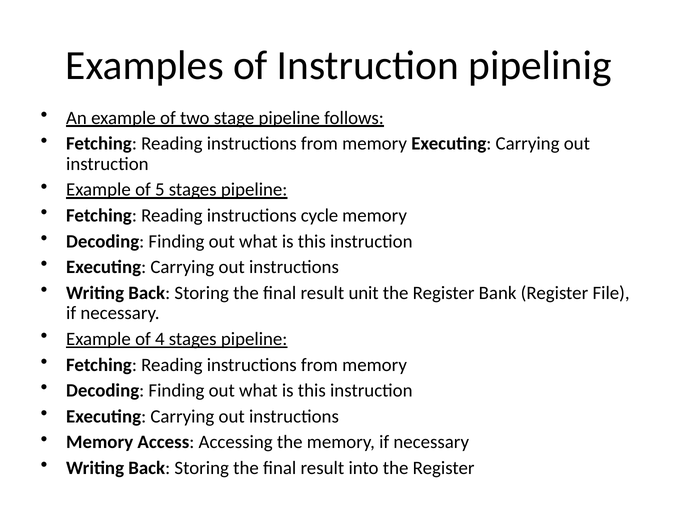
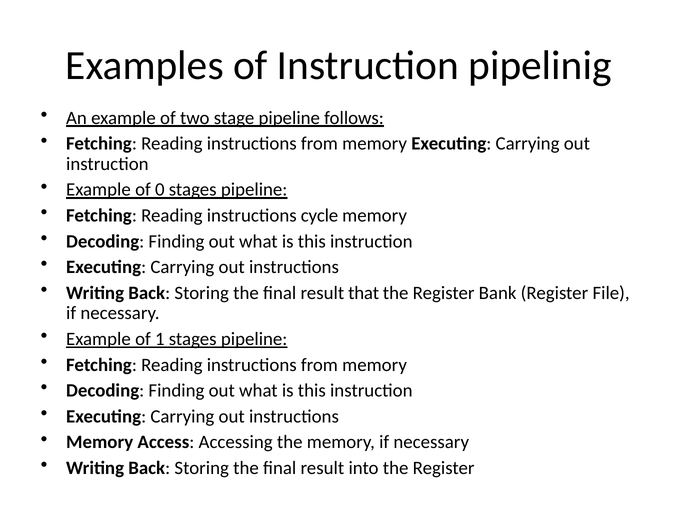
5: 5 -> 0 (160, 190)
unit: unit -> that (364, 293)
4: 4 -> 1 (160, 339)
